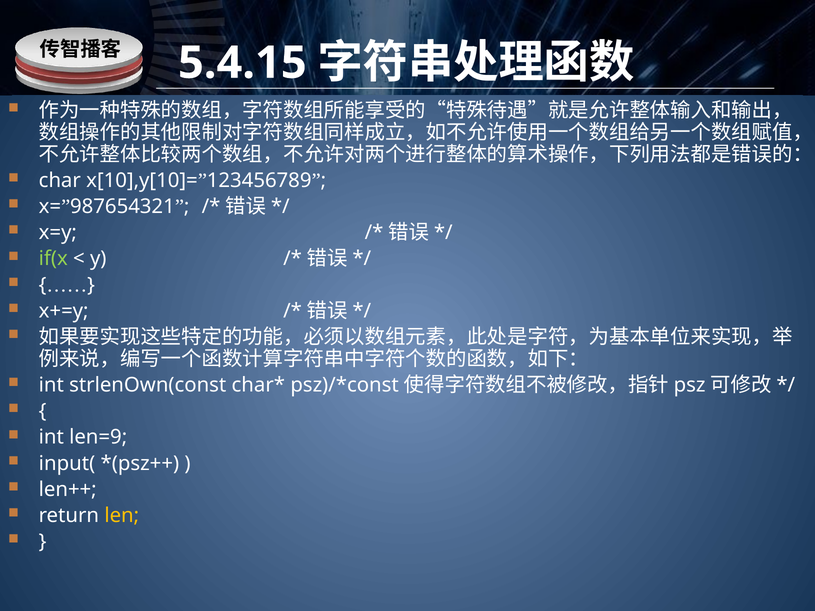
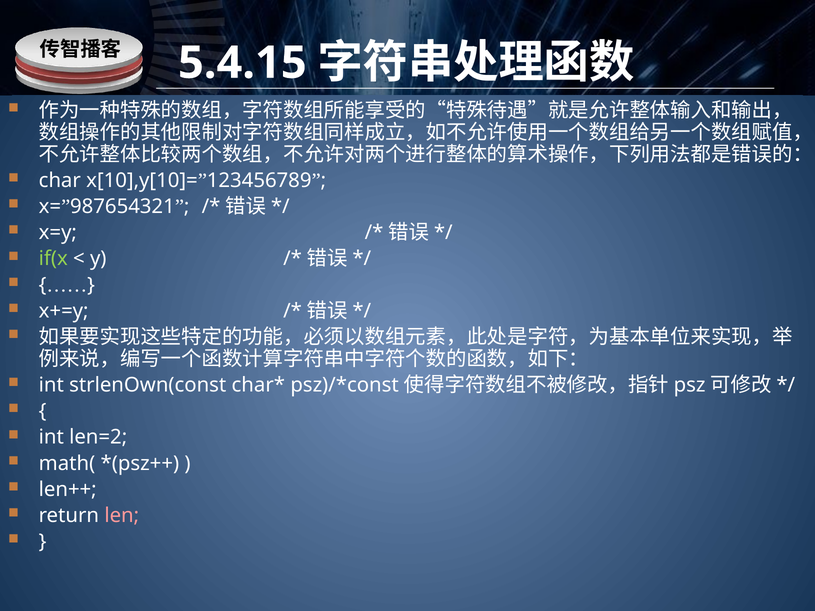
len=9: len=9 -> len=2 (98, 437)
input(: input( -> math( (67, 463)
len colour: yellow -> pink (122, 516)
